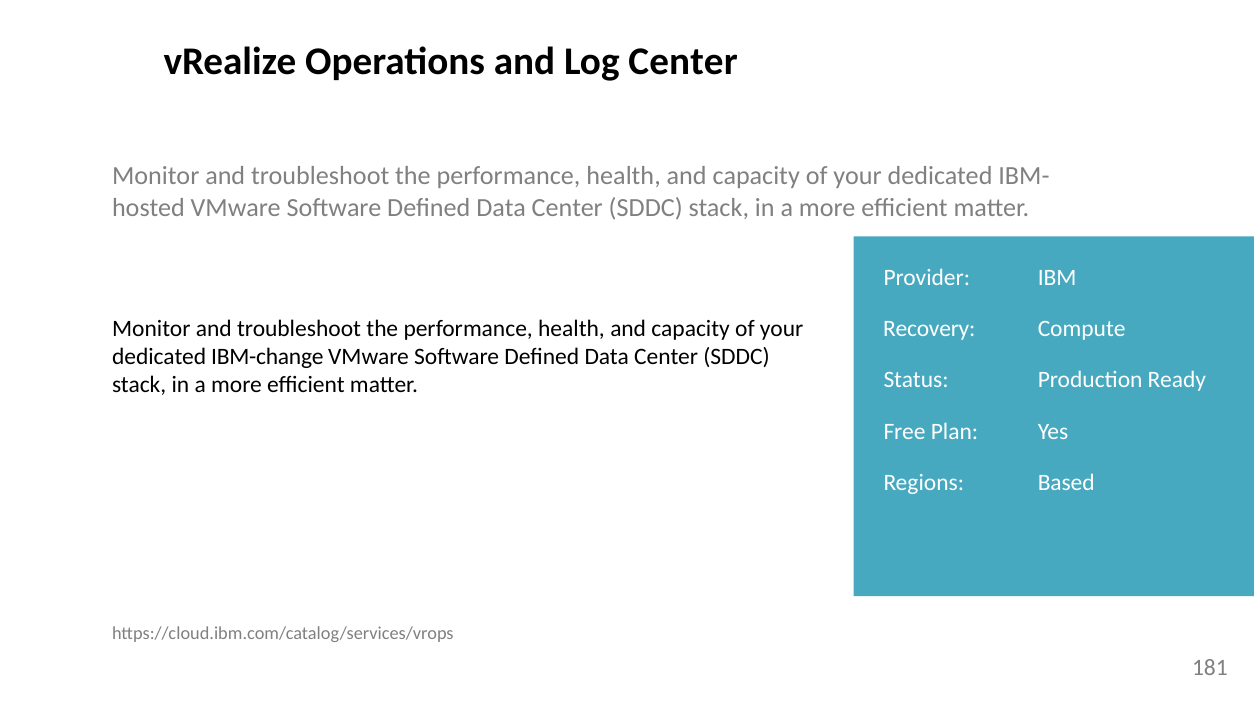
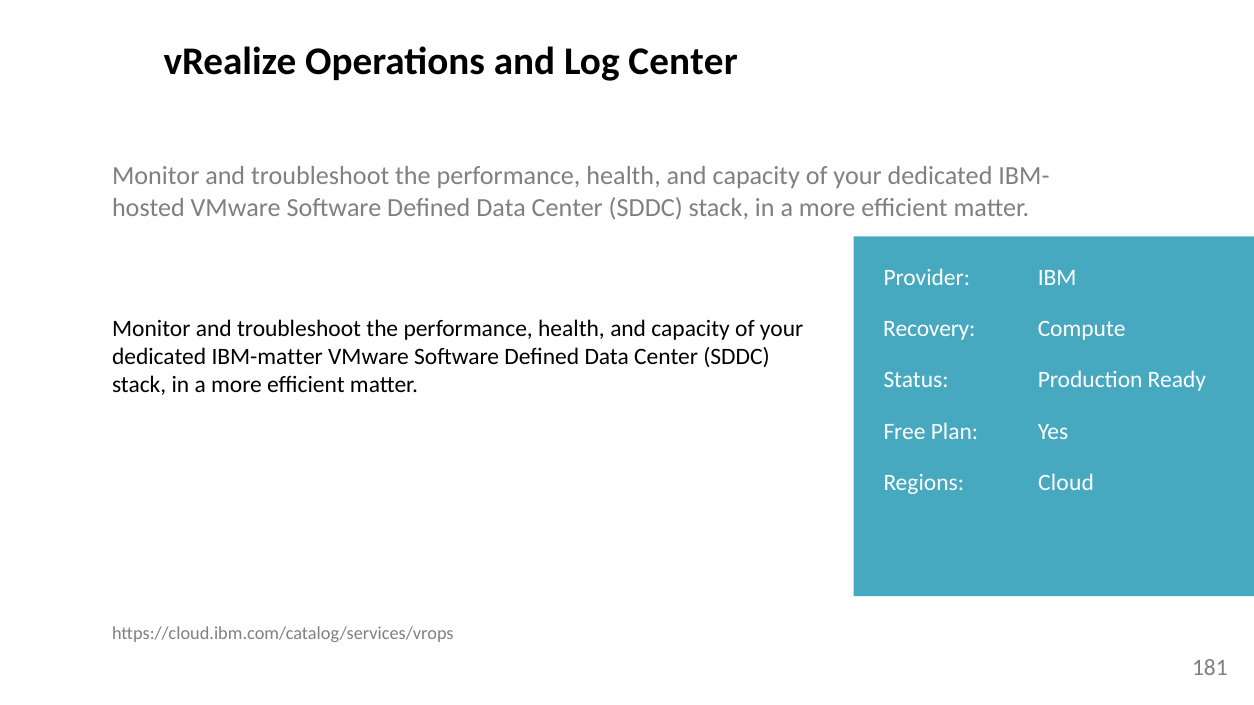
IBM-change: IBM-change -> IBM-matter (267, 357)
Based: Based -> Cloud (1066, 483)
